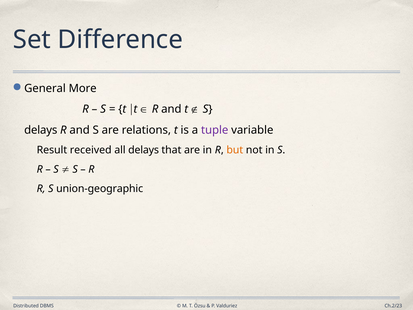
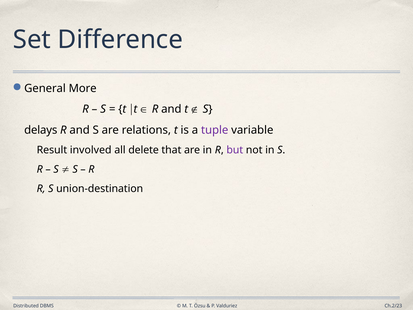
received: received -> involved (91, 150)
all delays: delays -> delete (144, 150)
but colour: orange -> purple (235, 150)
union-geographic: union-geographic -> union-destination (100, 189)
